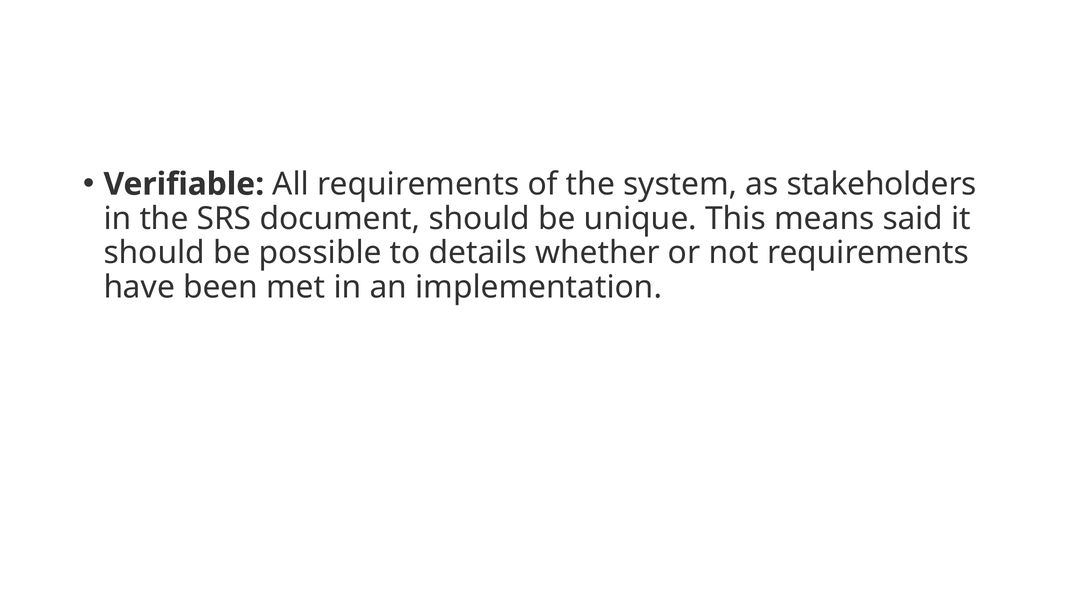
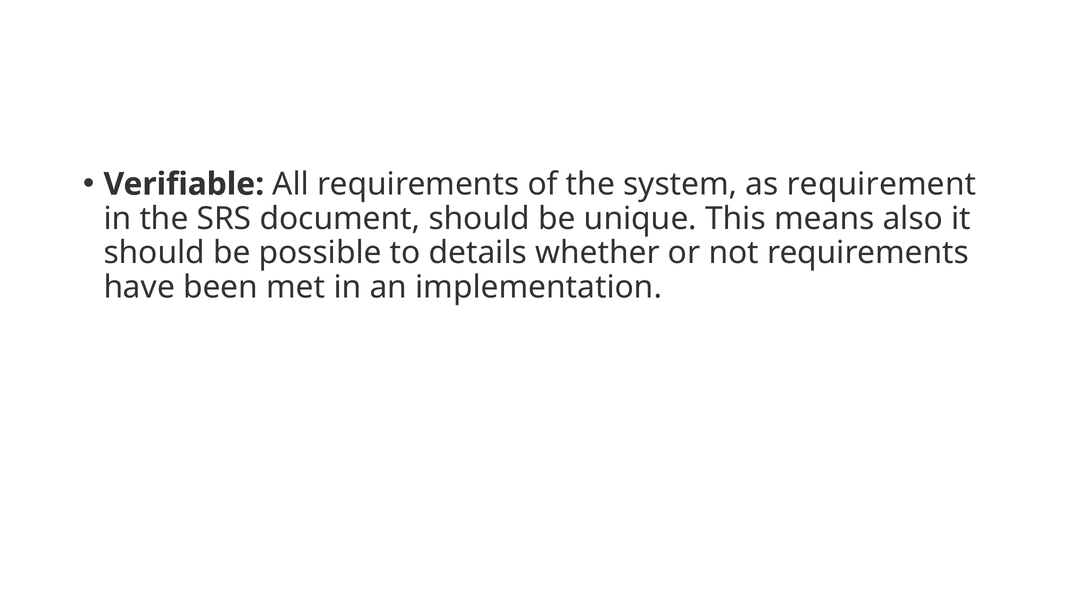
stakeholders: stakeholders -> requirement (881, 184)
said: said -> also (913, 219)
